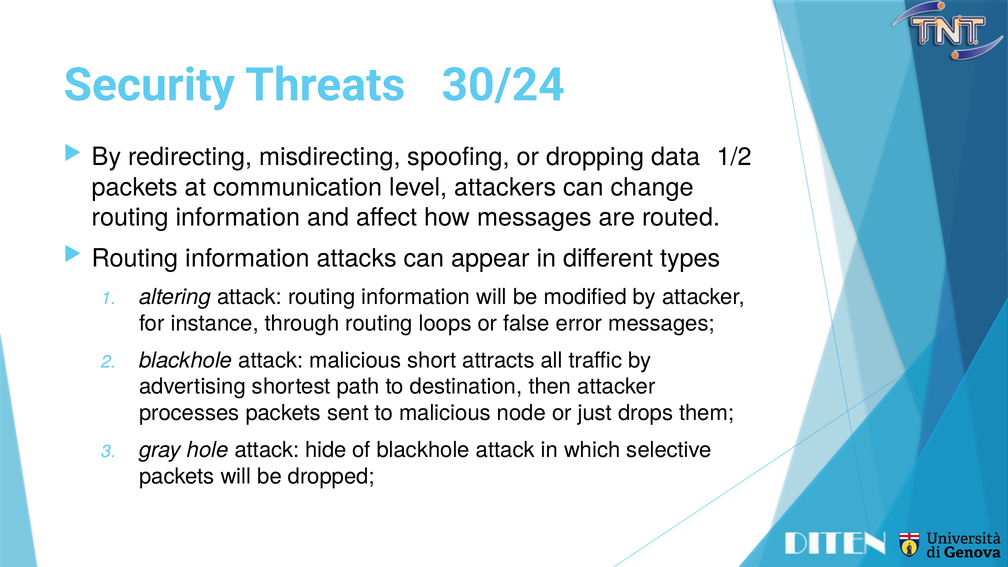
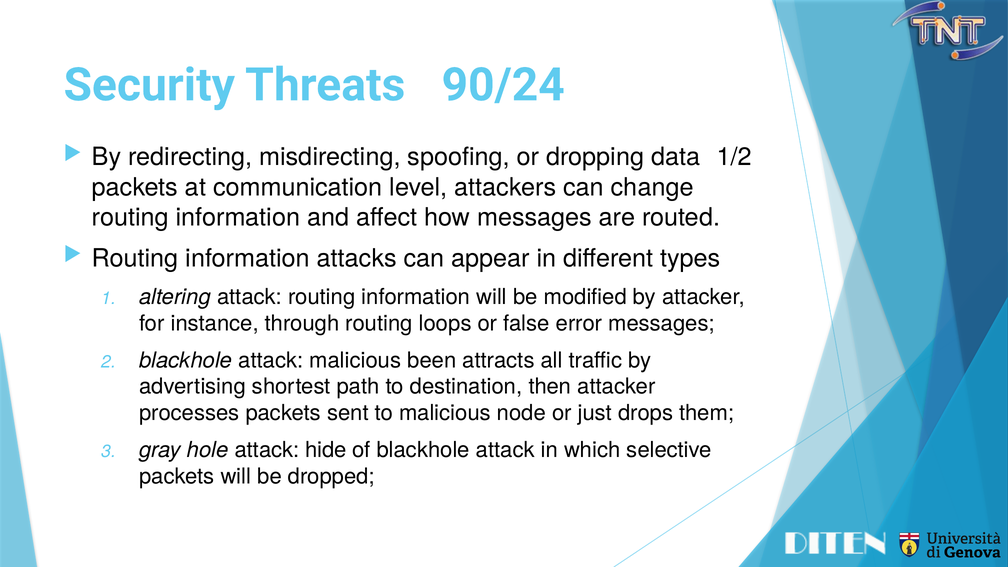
30/24: 30/24 -> 90/24 (503, 85)
short: short -> been (432, 360)
